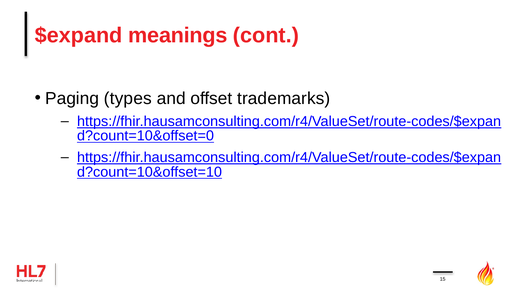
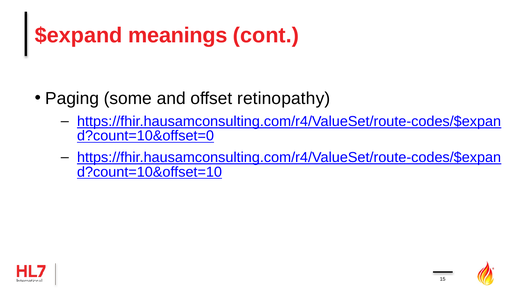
types: types -> some (128, 98)
trademarks: trademarks -> retinopathy (284, 98)
